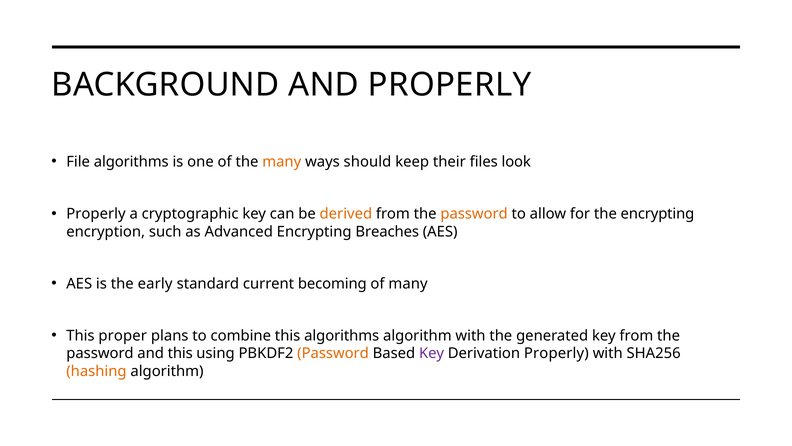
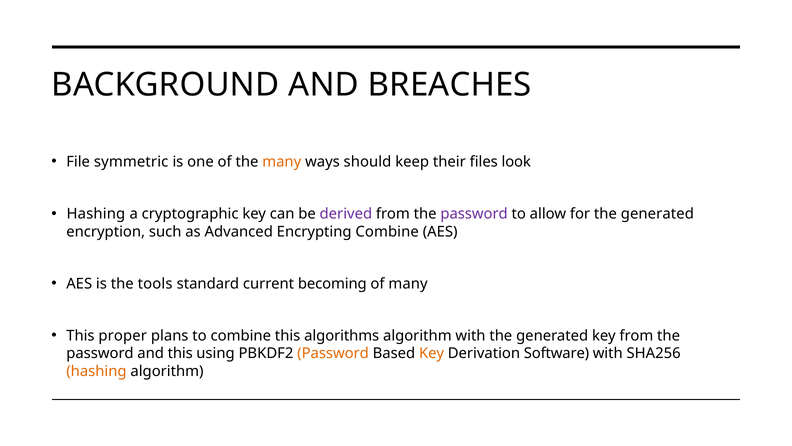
AND PROPERLY: PROPERLY -> BREACHES (450, 85)
File algorithms: algorithms -> symmetric (131, 162)
Properly: Properly -> Hashing (96, 214)
derived colour: orange -> purple (346, 214)
password colour: orange -> purple (474, 214)
for the encrypting: encrypting -> generated (657, 214)
Encrypting Breaches: Breaches -> Combine (387, 231)
early: early -> tools (155, 283)
Key colour: purple -> orange (432, 353)
Derivation Properly: Properly -> Software (556, 353)
